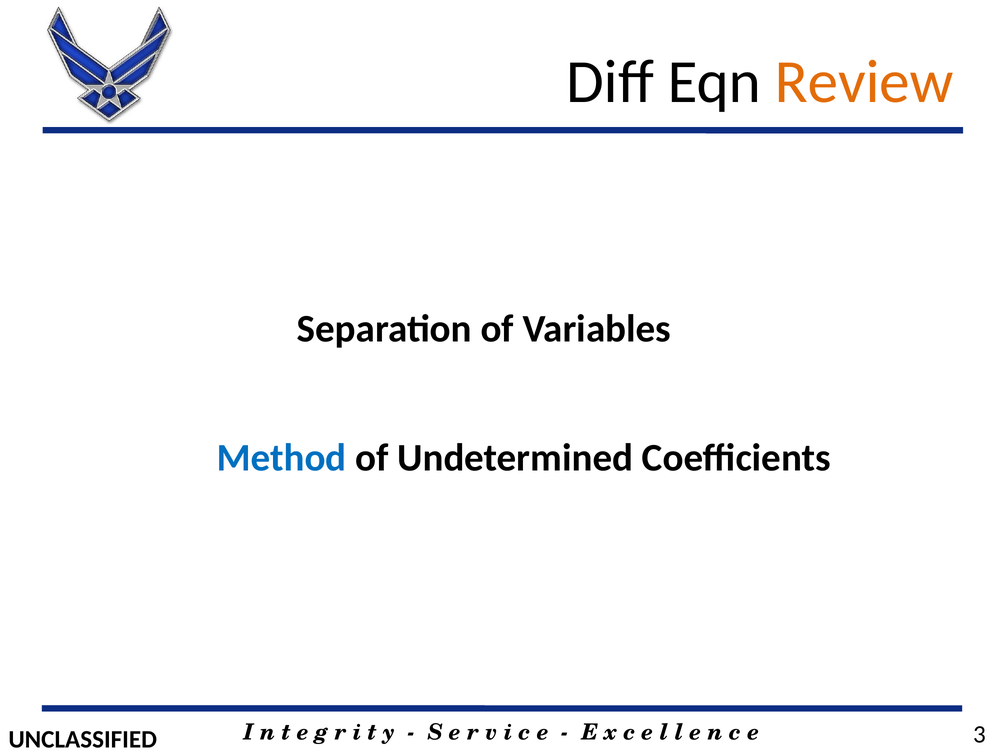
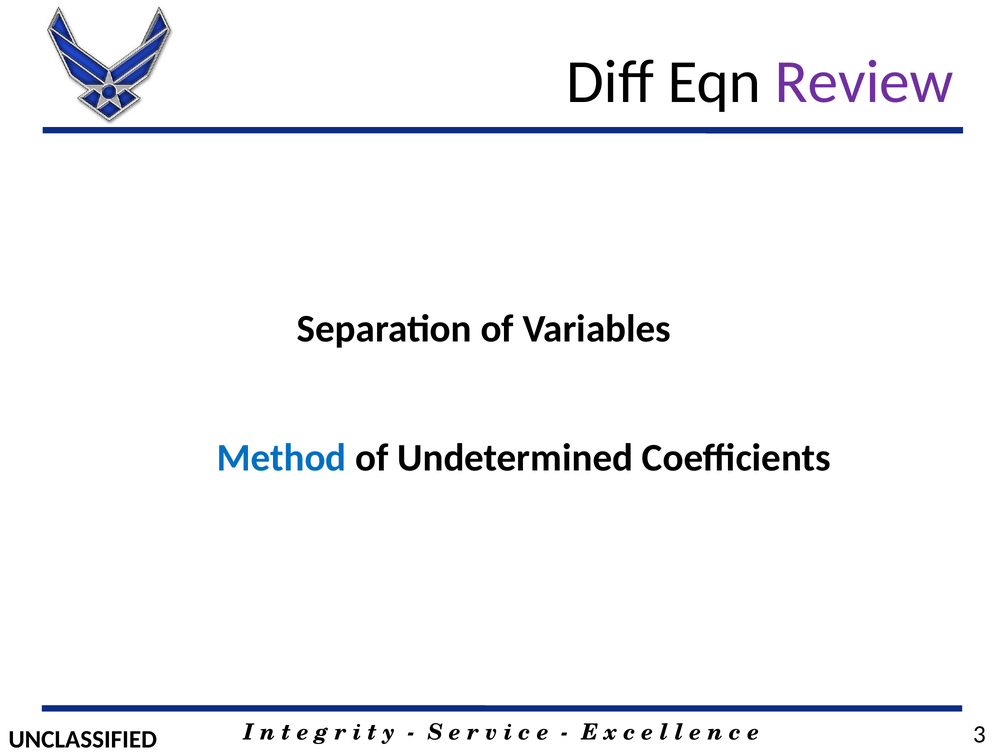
Review colour: orange -> purple (864, 82)
